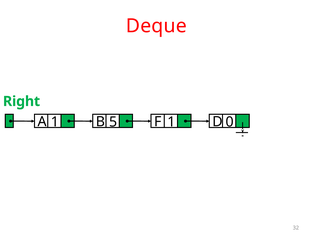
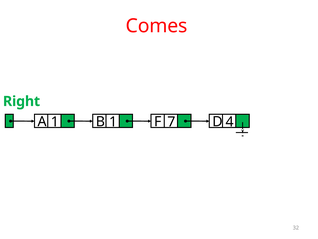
Deque: Deque -> Comes (157, 26)
A 5: 5 -> 1 (113, 122)
B 1: 1 -> 7 (171, 122)
0: 0 -> 4 (230, 122)
